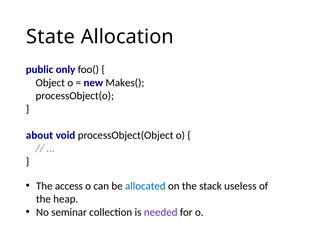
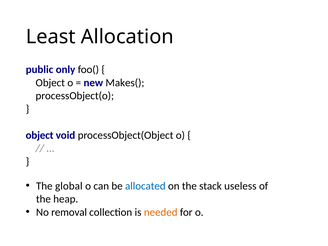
State: State -> Least (51, 37)
about: about -> object (40, 135)
access: access -> global (69, 186)
seminar: seminar -> removal (69, 212)
needed colour: purple -> orange (161, 212)
